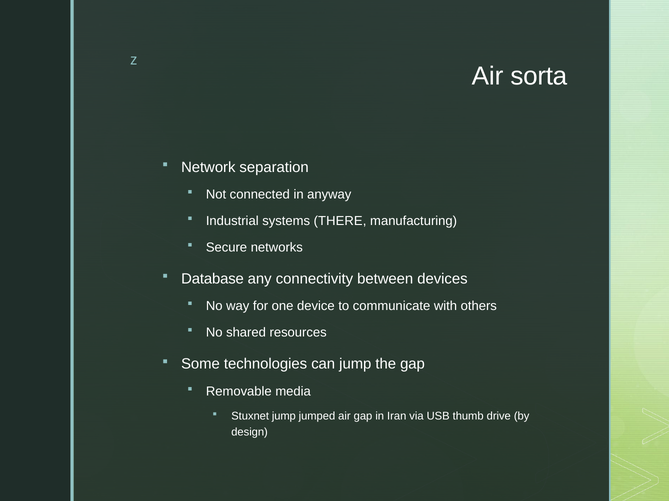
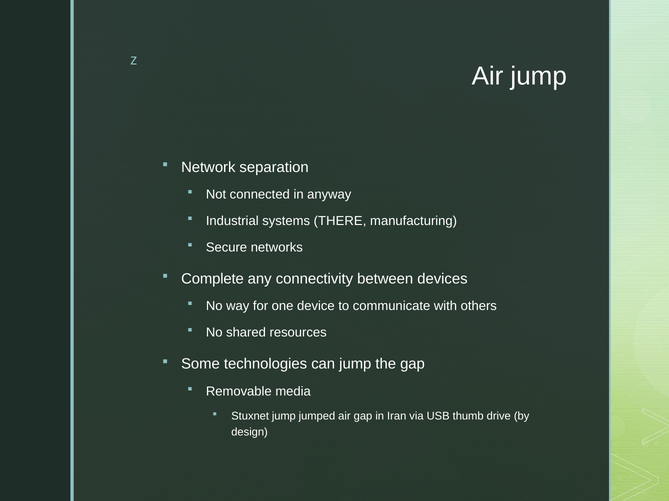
Air sorta: sorta -> jump (539, 76)
Database: Database -> Complete (212, 279)
